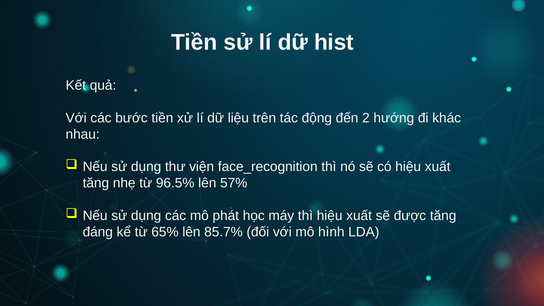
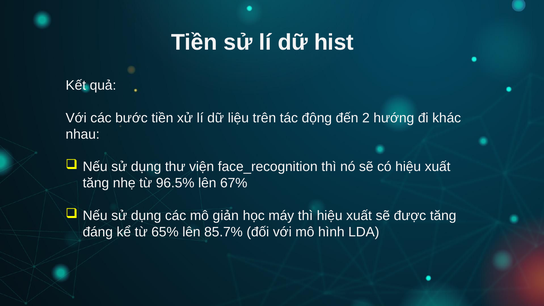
57%: 57% -> 67% (234, 183)
phát: phát -> giản (226, 216)
